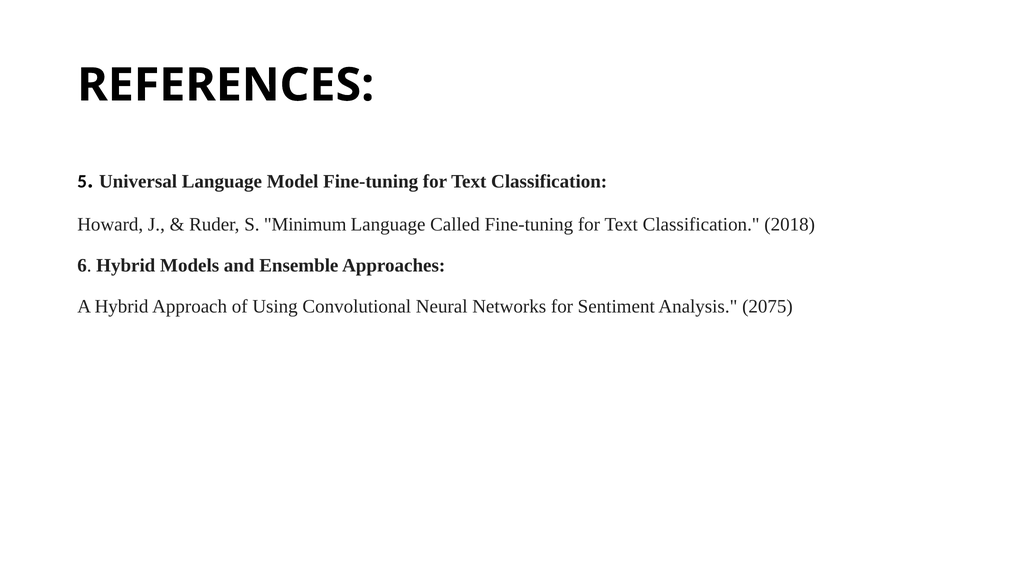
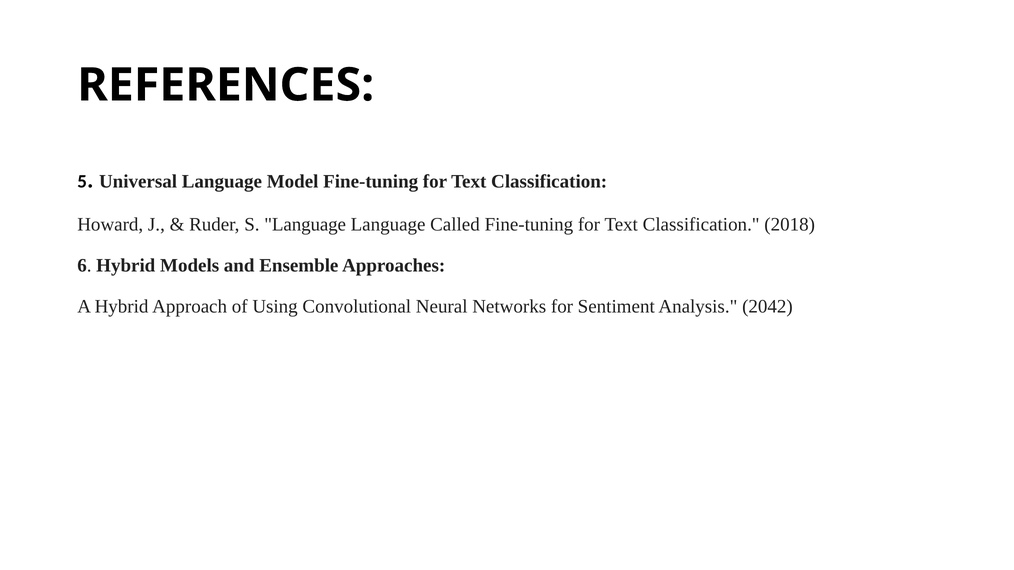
S Minimum: Minimum -> Language (305, 225)
2075: 2075 -> 2042 (767, 307)
